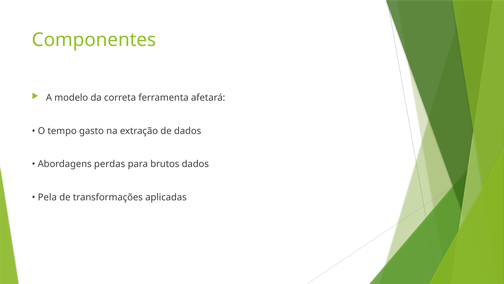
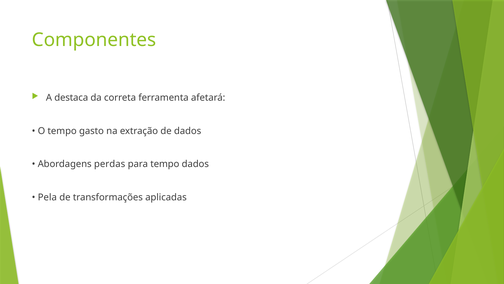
modelo: modelo -> destaca (71, 98)
para brutos: brutos -> tempo (165, 164)
